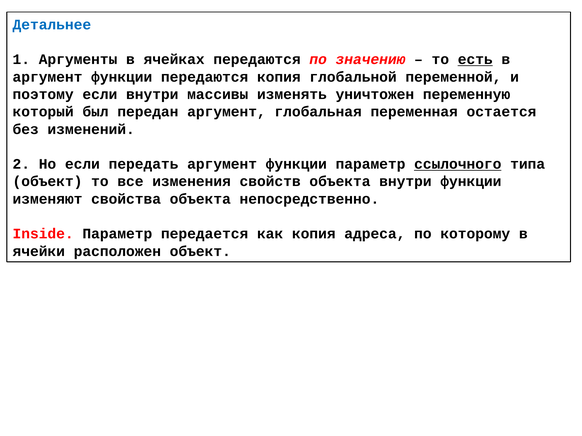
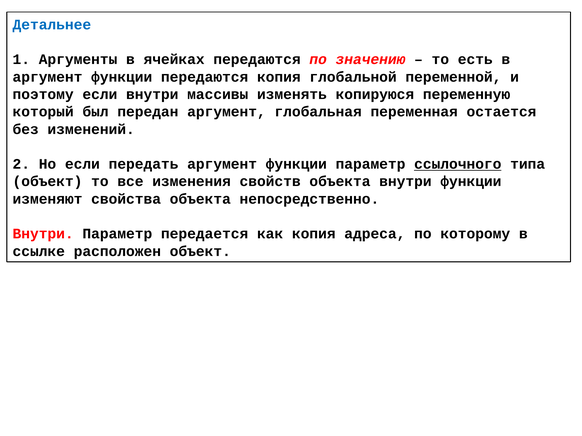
есть underline: present -> none (475, 60)
уничтожен: уничтожен -> копируюся (375, 94)
Inside: Inside -> Внутри (43, 234)
ячейки: ячейки -> ссылке (39, 252)
